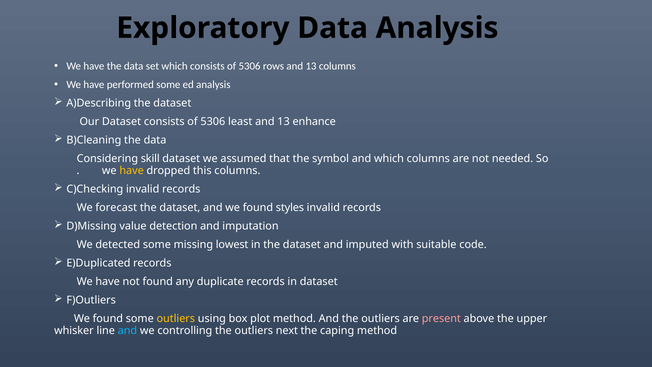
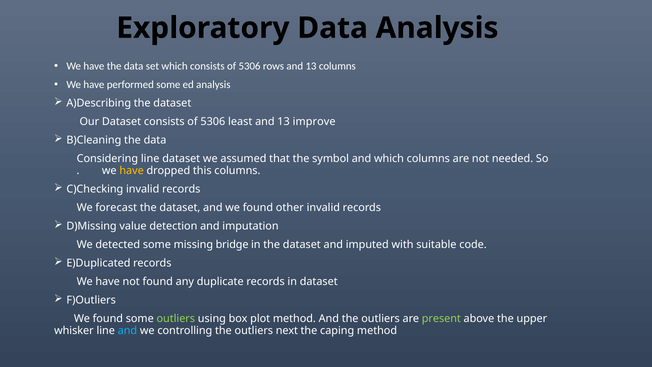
enhance: enhance -> improve (314, 122)
Considering skill: skill -> line (150, 159)
styles: styles -> other (290, 207)
lowest: lowest -> bridge (232, 245)
outliers colour: yellow -> light green (176, 319)
present colour: pink -> light green (441, 319)
